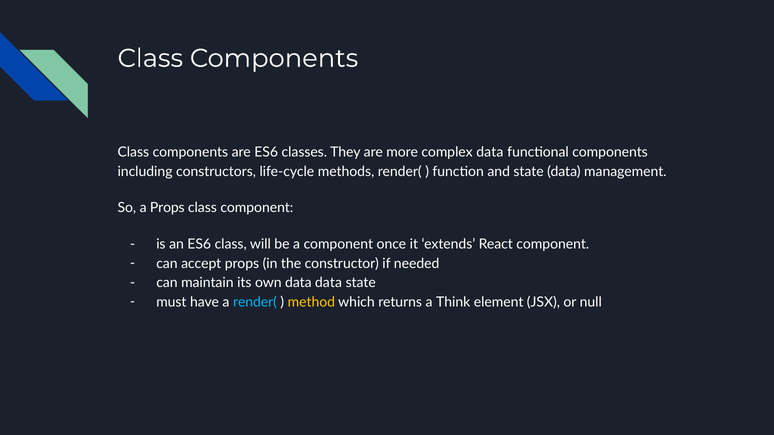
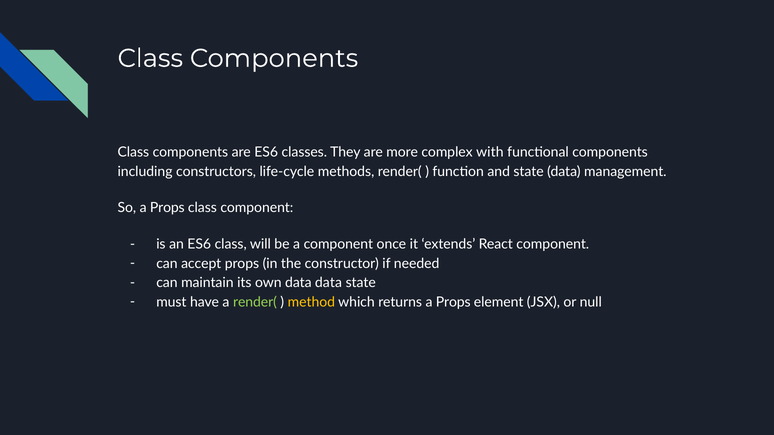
complex data: data -> with (490, 152)
render( colour: light blue -> light green (255, 302)
returns a Think: Think -> Props (453, 302)
